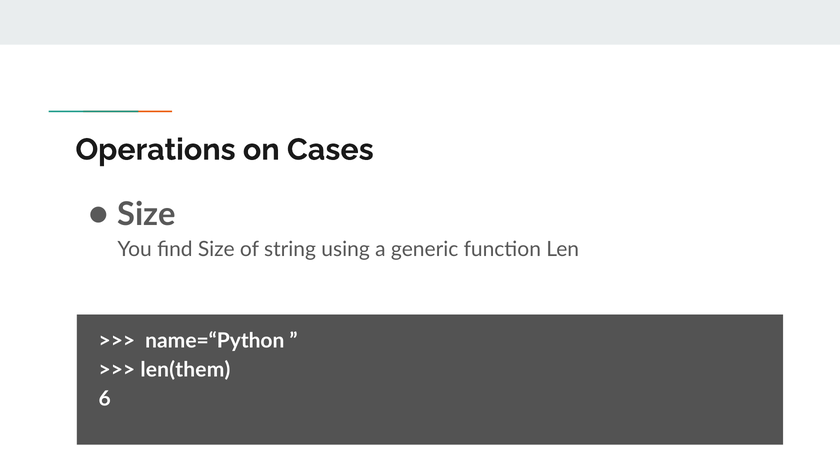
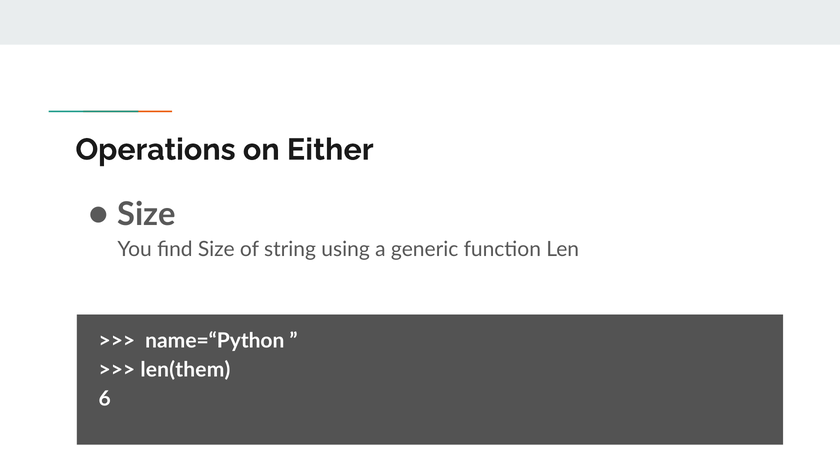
Cases: Cases -> Either (330, 150)
